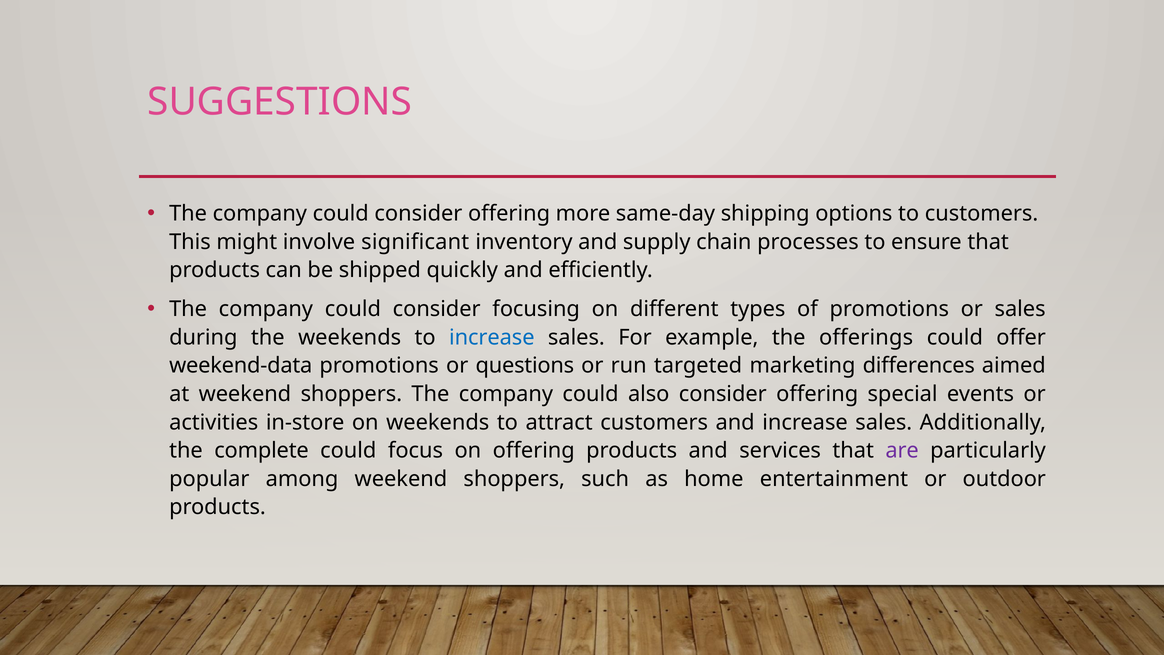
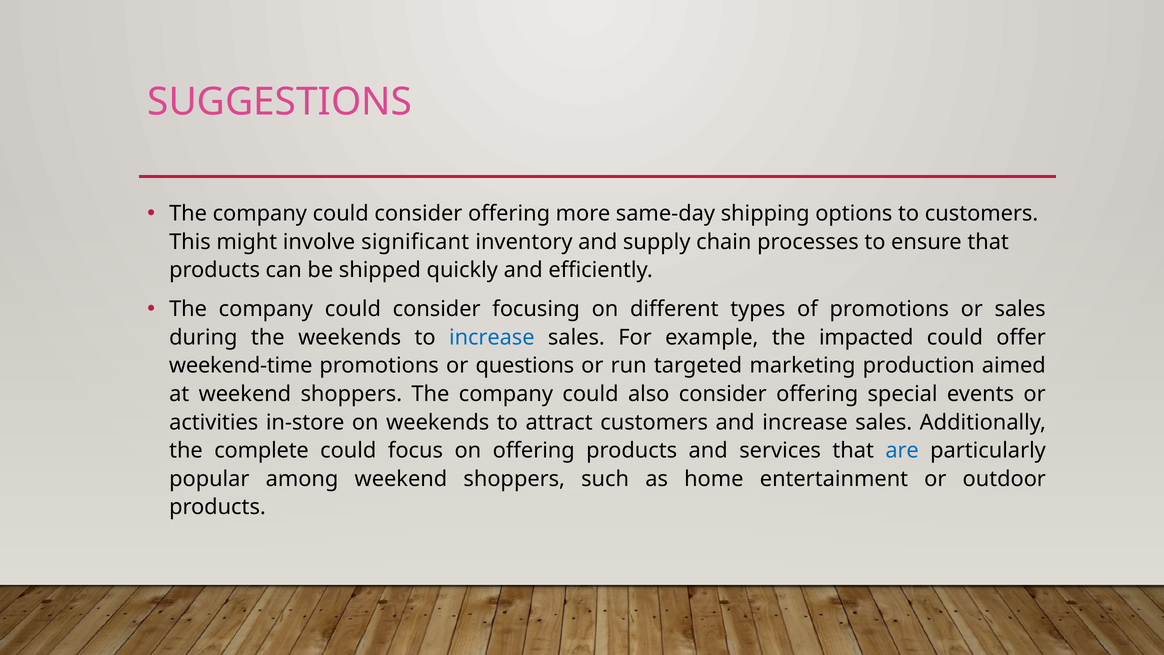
offerings: offerings -> impacted (866, 337)
weekend-data: weekend-data -> weekend-time (241, 366)
differences: differences -> production (919, 366)
are colour: purple -> blue (902, 450)
